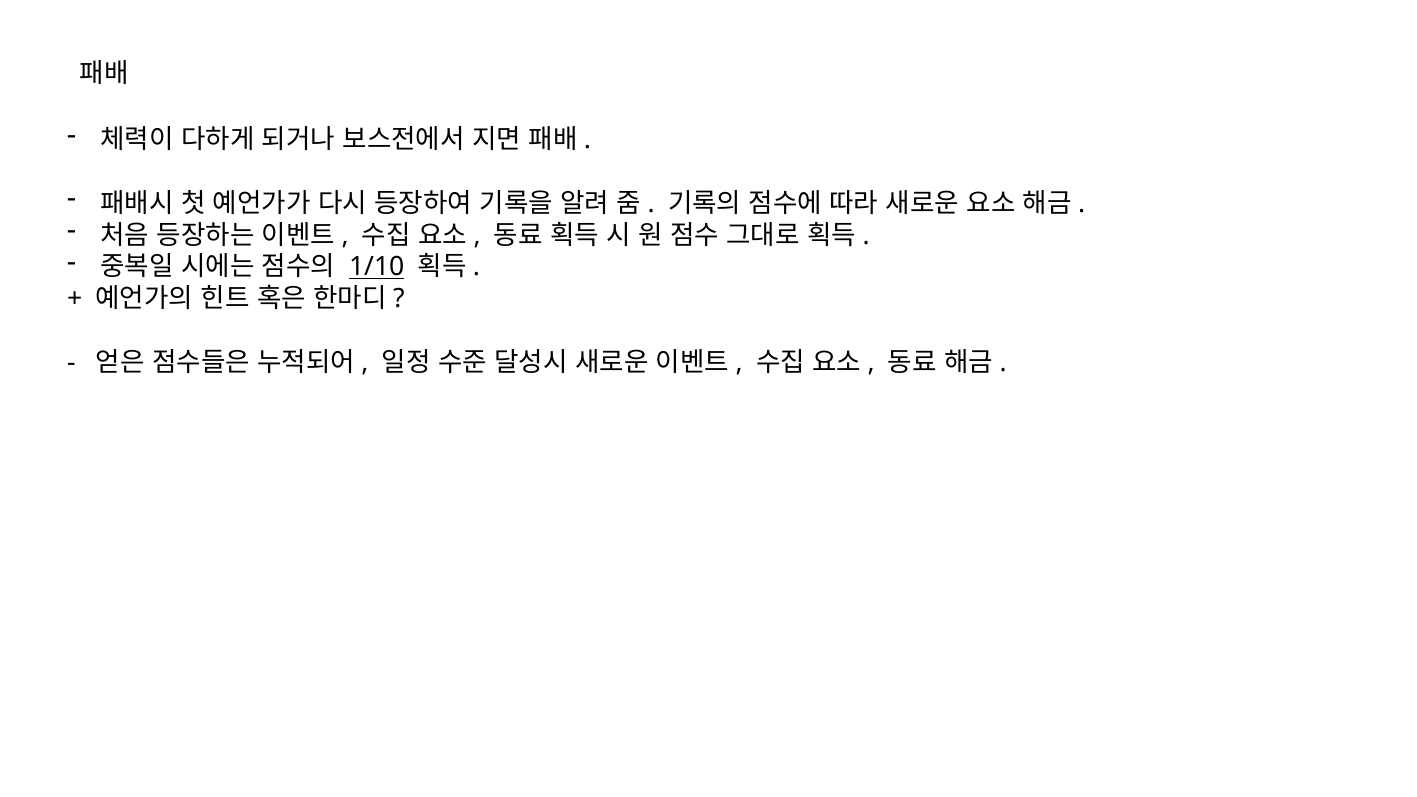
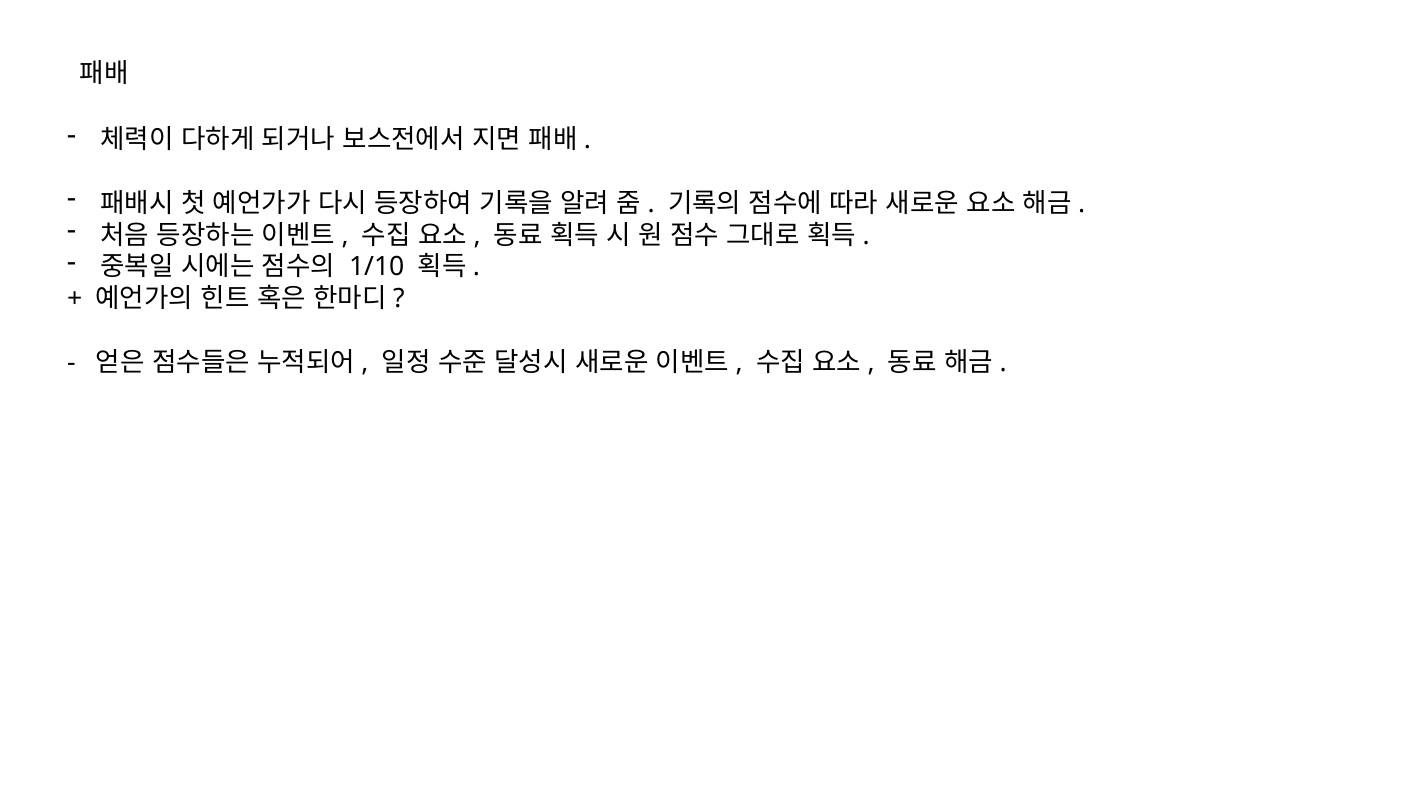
1/10 underline: present -> none (377, 267)
